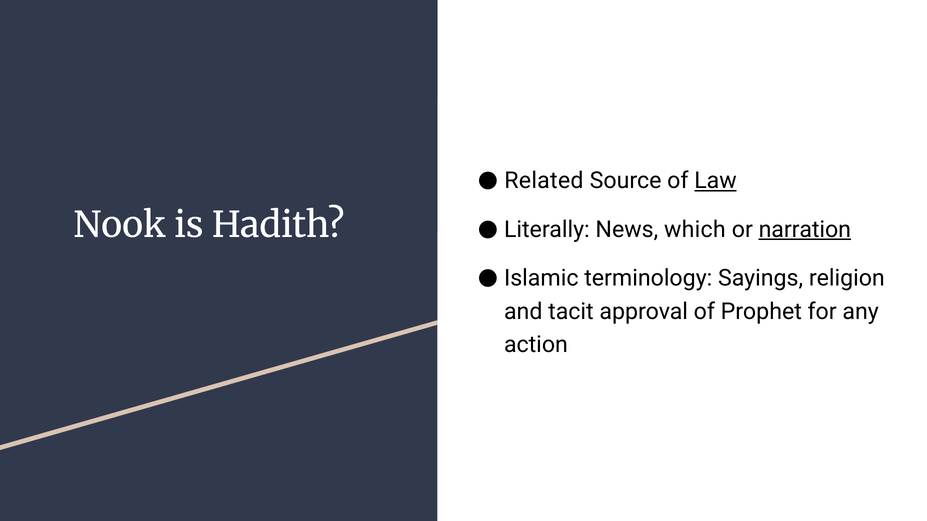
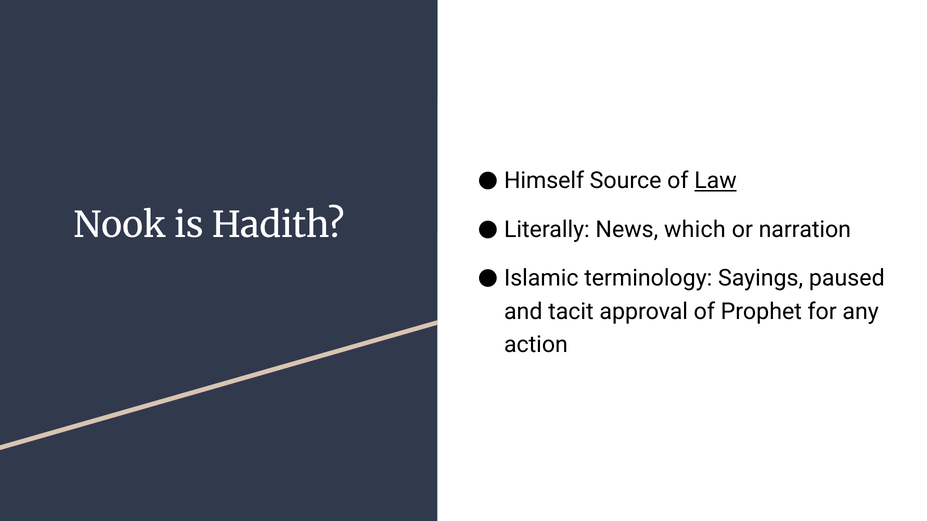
Related: Related -> Himself (544, 181)
narration underline: present -> none (805, 230)
religion: religion -> paused (847, 278)
